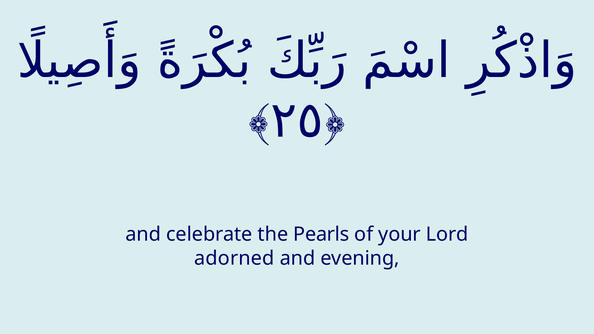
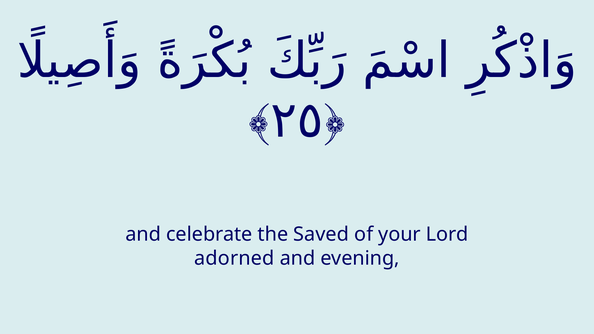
Pearls: Pearls -> Saved (321, 235)
